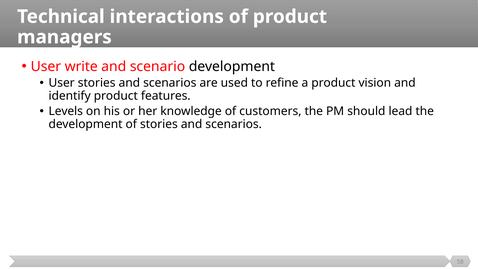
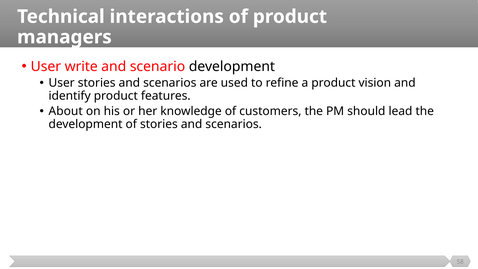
Levels: Levels -> About (66, 111)
